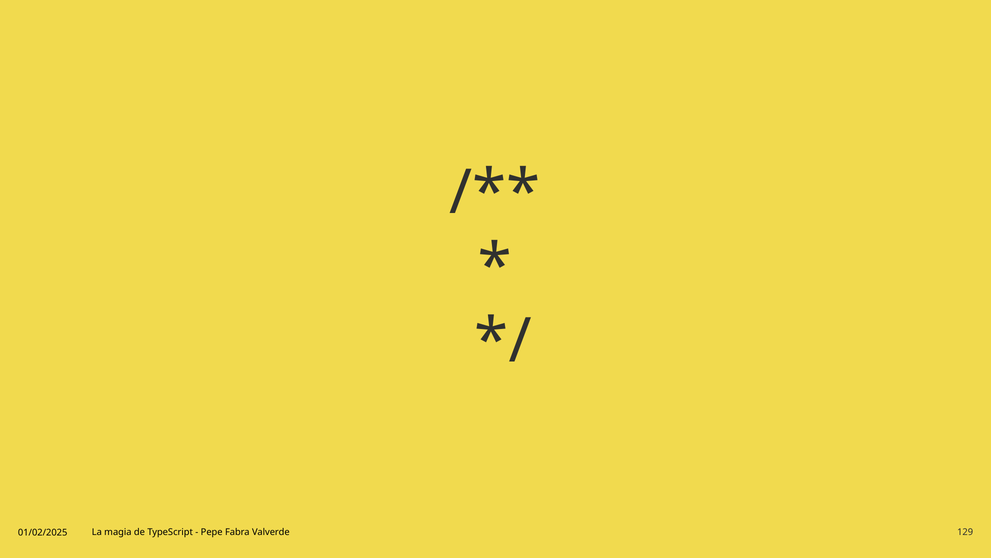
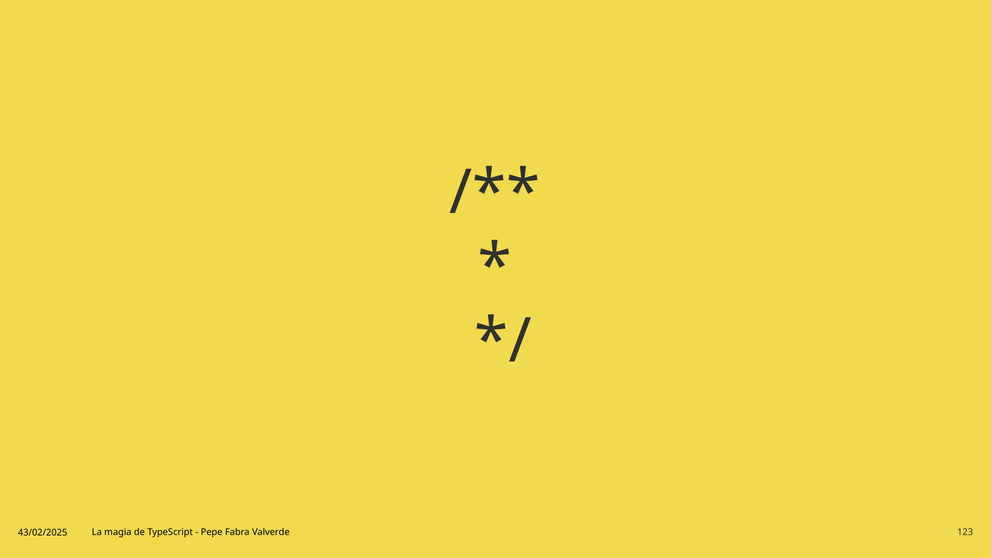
129: 129 -> 123 (965, 531)
01/02/2025: 01/02/2025 -> 43/02/2025 (43, 532)
